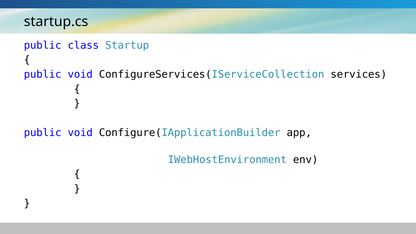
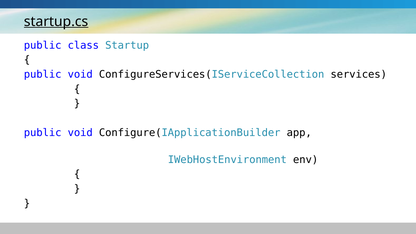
startup.cs underline: none -> present (56, 21)
